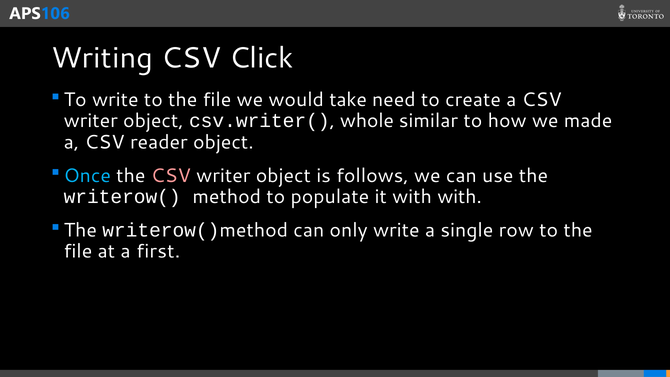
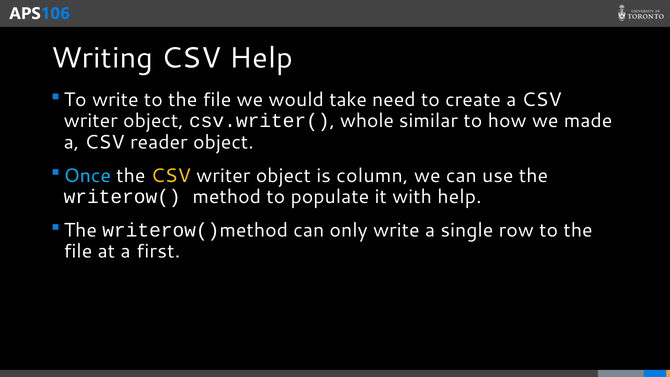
CSV Click: Click -> Help (261, 58)
CSV colour: pink -> yellow (171, 176)
follows: follows -> column (372, 176)
with with: with -> help (459, 197)
